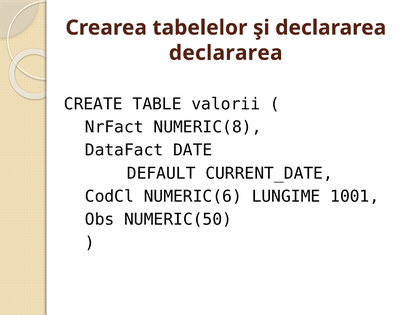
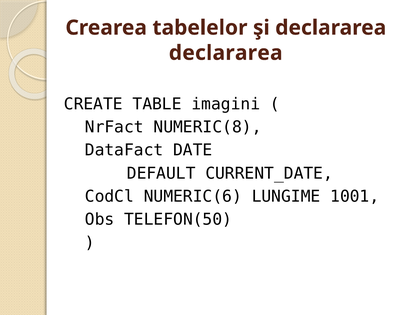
valorii: valorii -> imagini (226, 104)
NUMERIC(50: NUMERIC(50 -> TELEFON(50 (178, 220)
